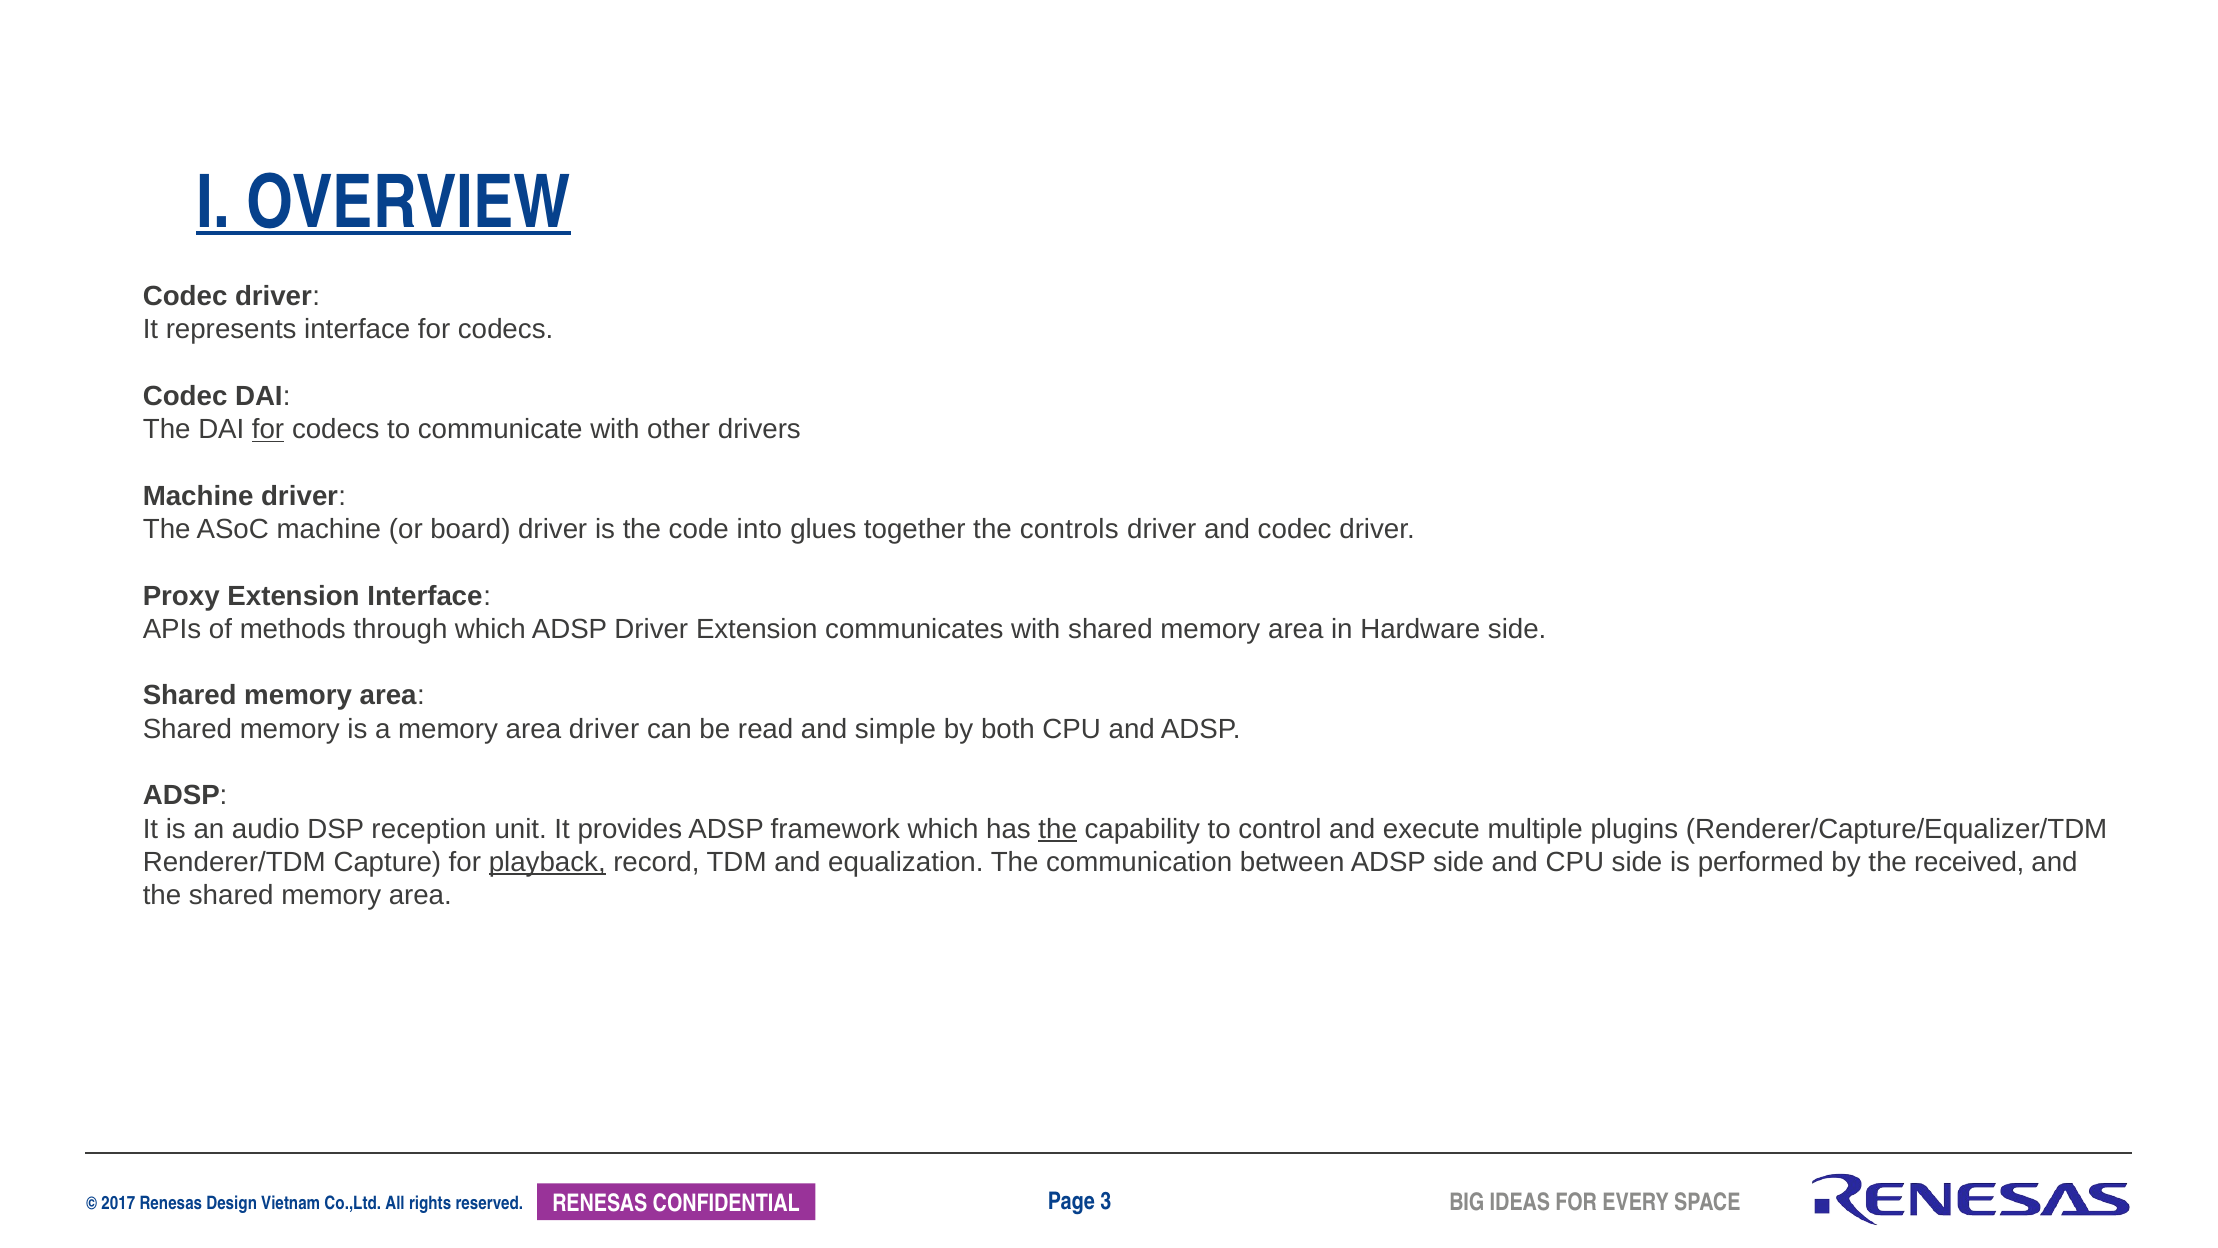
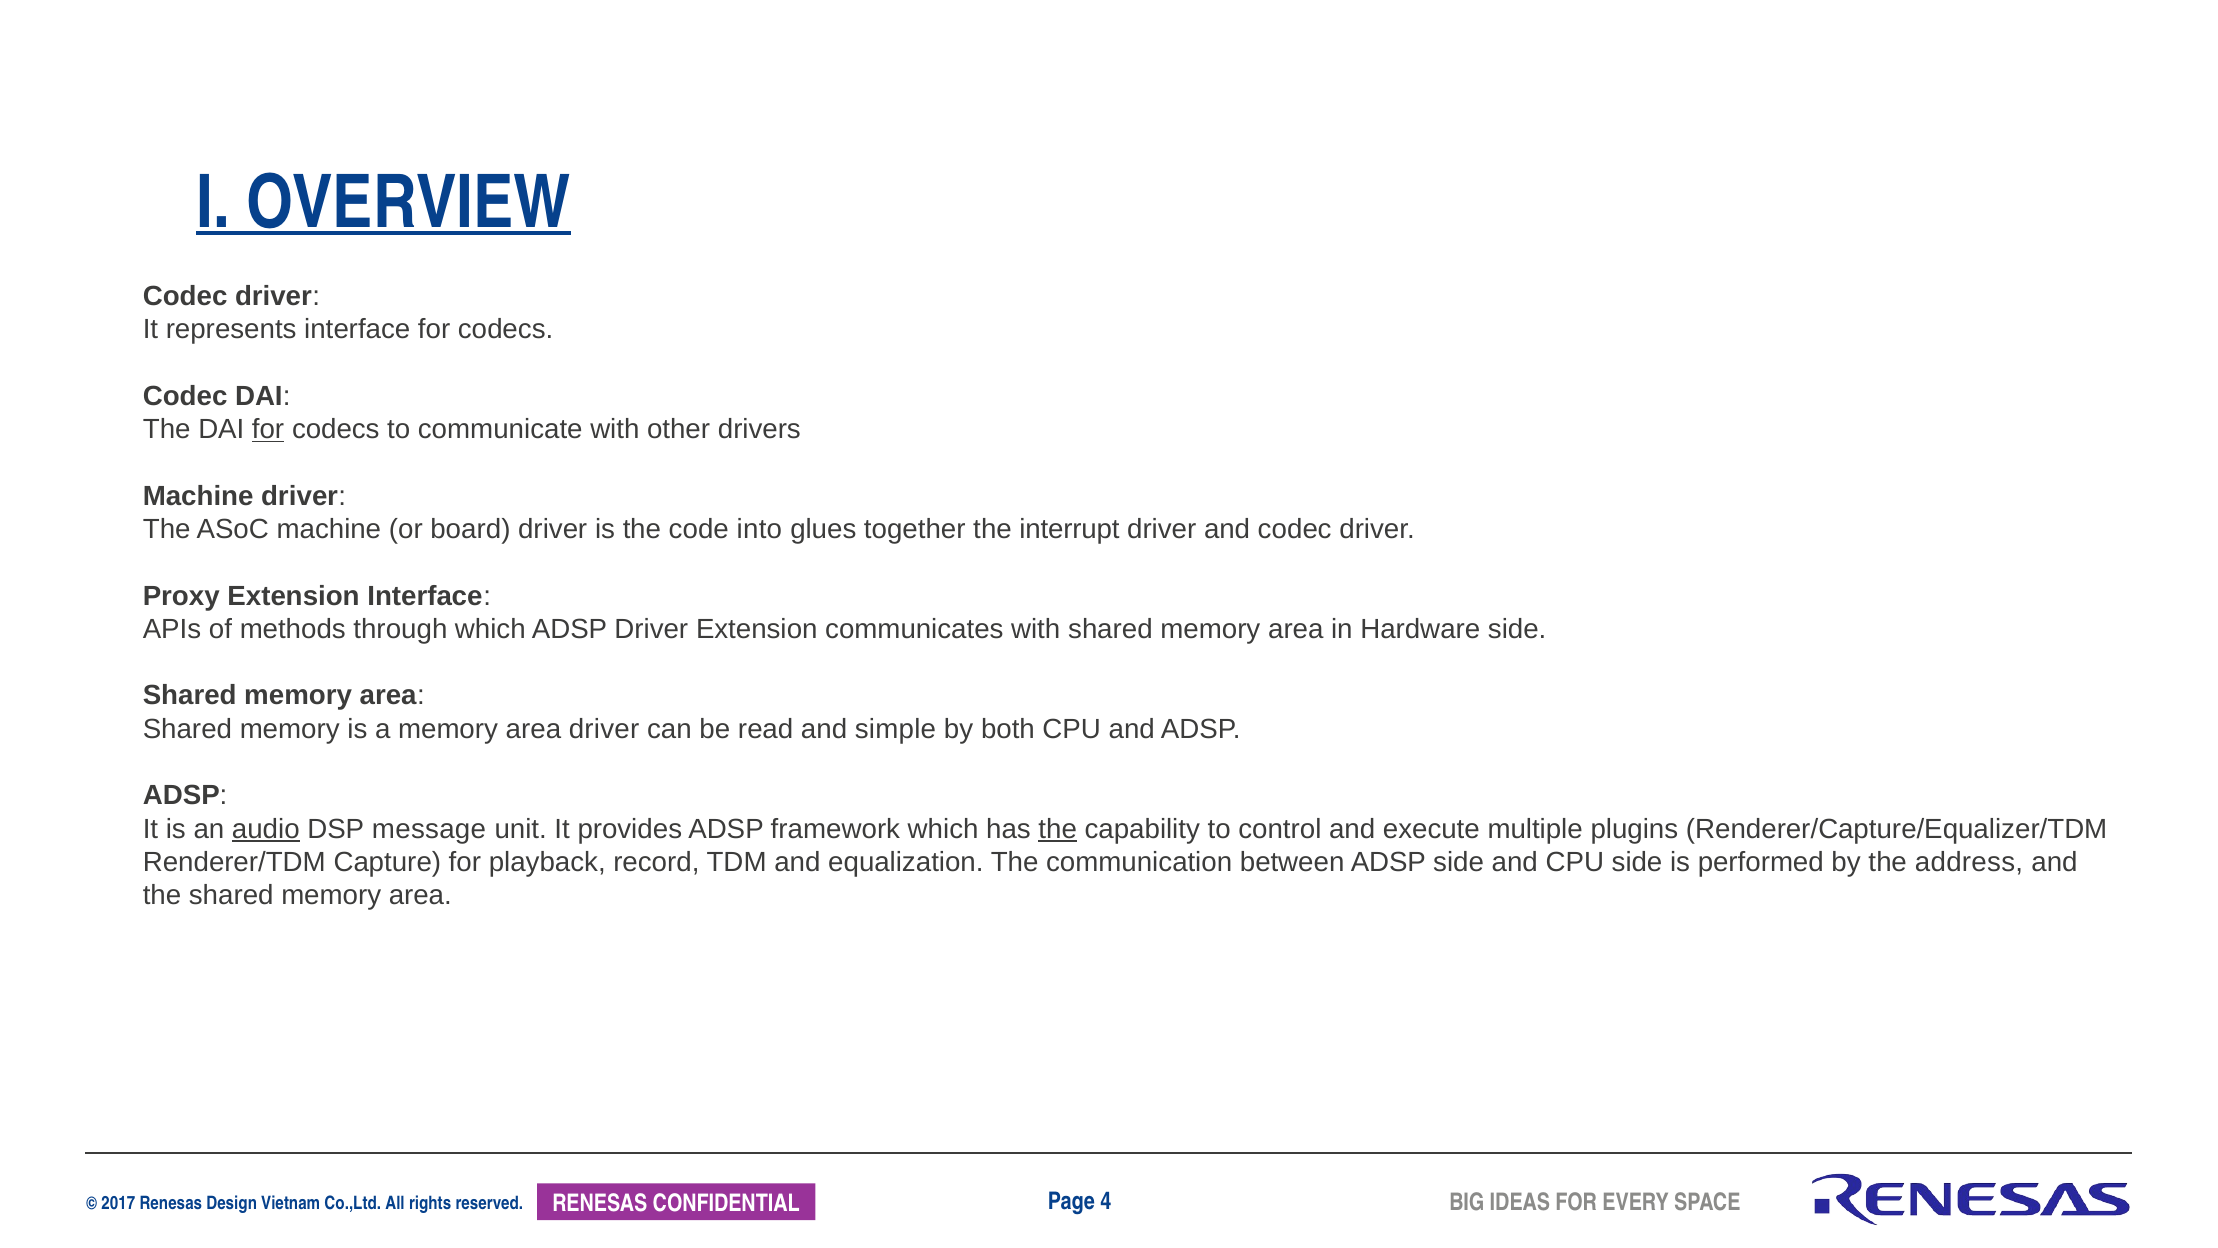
controls: controls -> interrupt (1070, 529)
audio underline: none -> present (266, 829)
reception: reception -> message (429, 829)
playback underline: present -> none (547, 862)
received: received -> address (1969, 862)
3: 3 -> 4 (1106, 1201)
